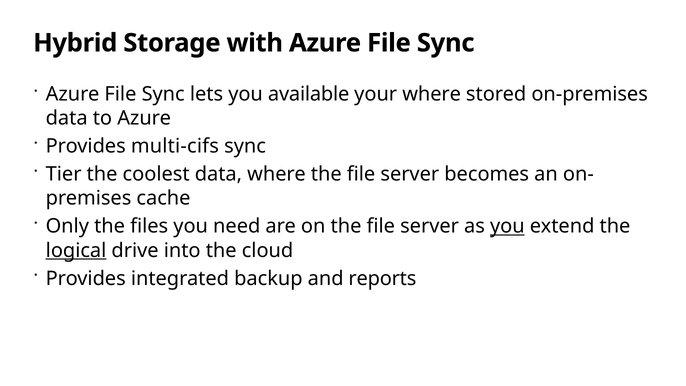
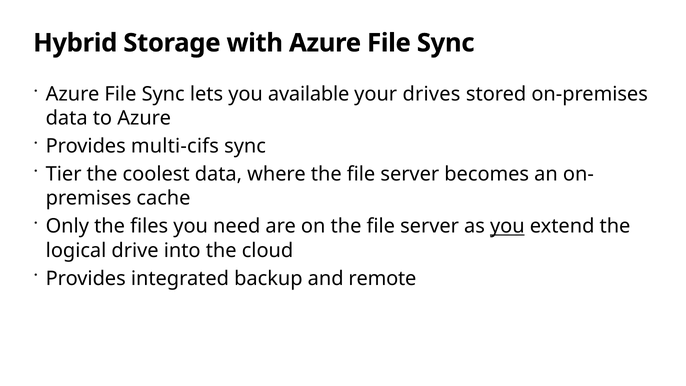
your where: where -> drives (431, 94)
logical underline: present -> none (76, 250)
reports: reports -> remote (382, 278)
